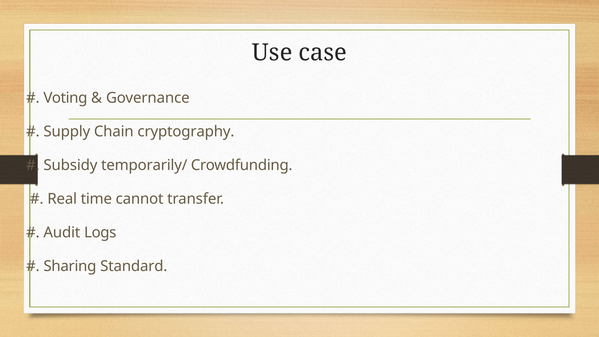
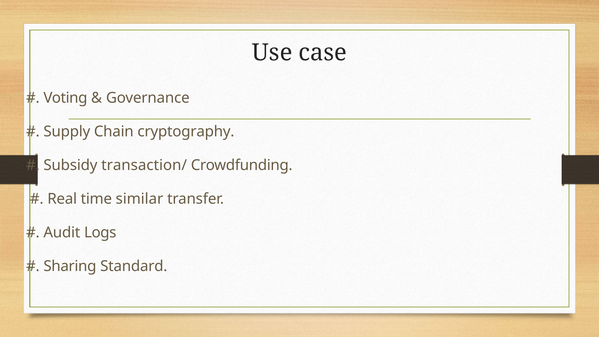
temporarily/: temporarily/ -> transaction/ (144, 165)
cannot: cannot -> similar (139, 199)
